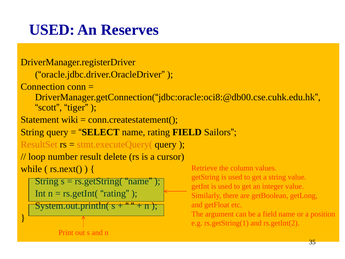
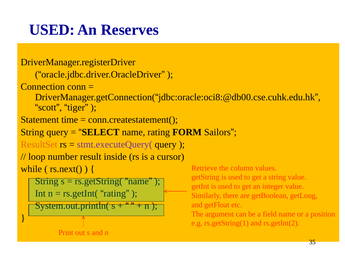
wiki: wiki -> time (70, 120)
rating FIELD: FIELD -> FORM (187, 132)
stmt.executeQuery( colour: orange -> purple (115, 144)
delete: delete -> inside (115, 157)
